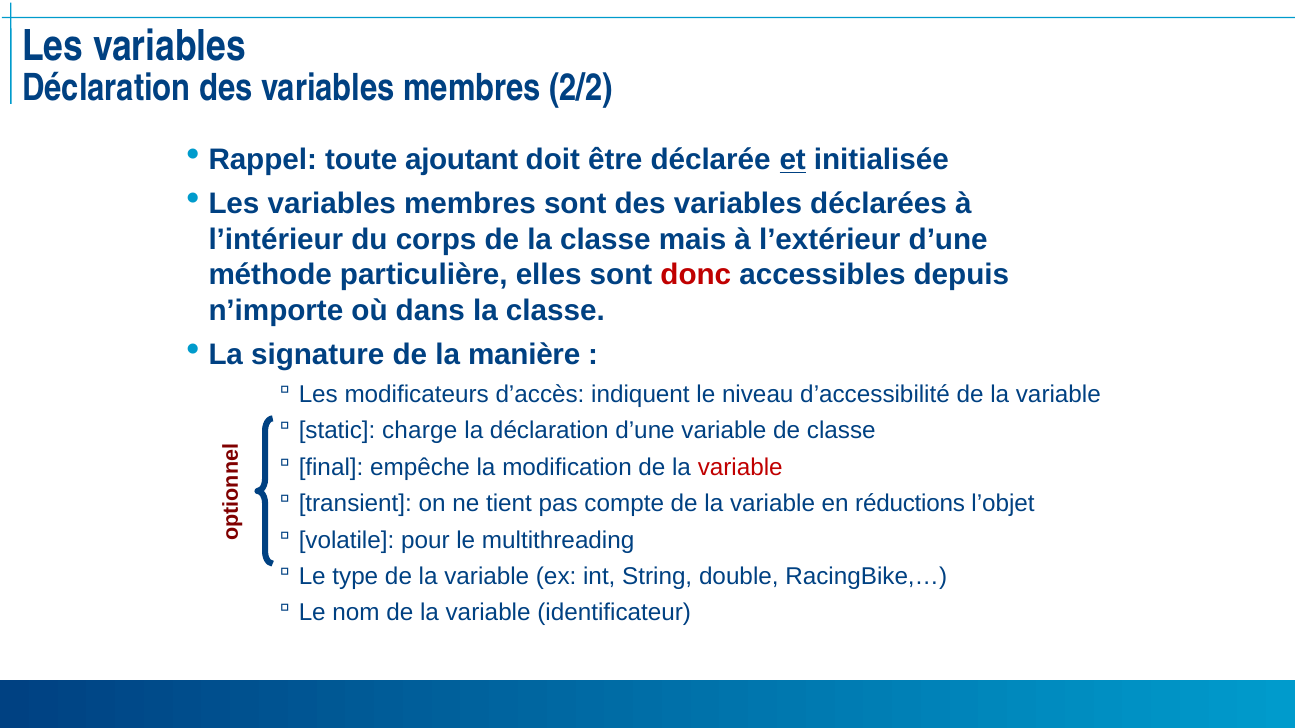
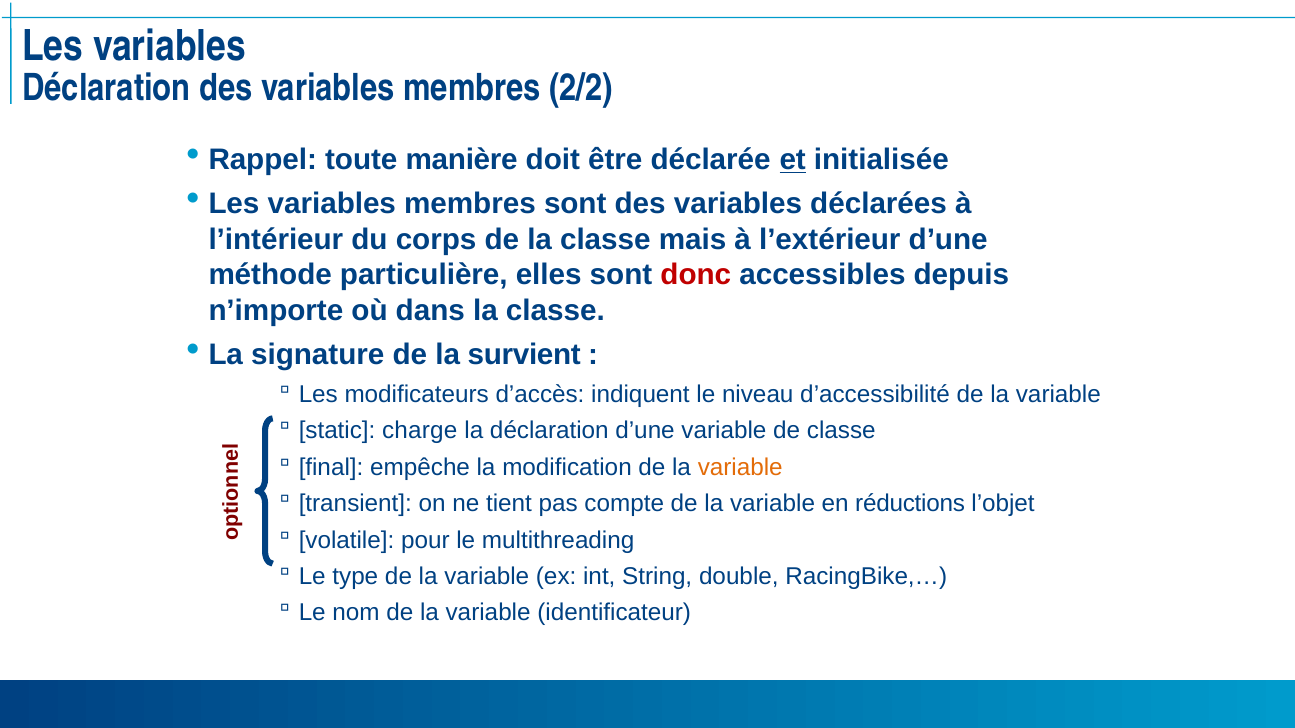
ajoutant: ajoutant -> manière (462, 159)
manière: manière -> survient (524, 355)
variable colour: red -> orange (740, 467)
